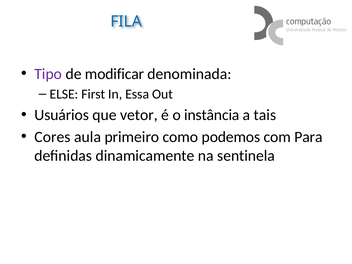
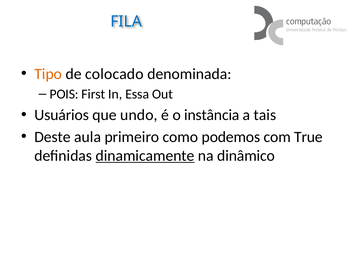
Tipo colour: purple -> orange (48, 74)
modificar: modificar -> colocado (114, 74)
ELSE: ELSE -> POIS (64, 94)
vetor: vetor -> undo (139, 115)
Cores: Cores -> Deste (53, 137)
Para: Para -> True (308, 137)
dinamicamente underline: none -> present (145, 156)
sentinela: sentinela -> dinâmico (246, 156)
